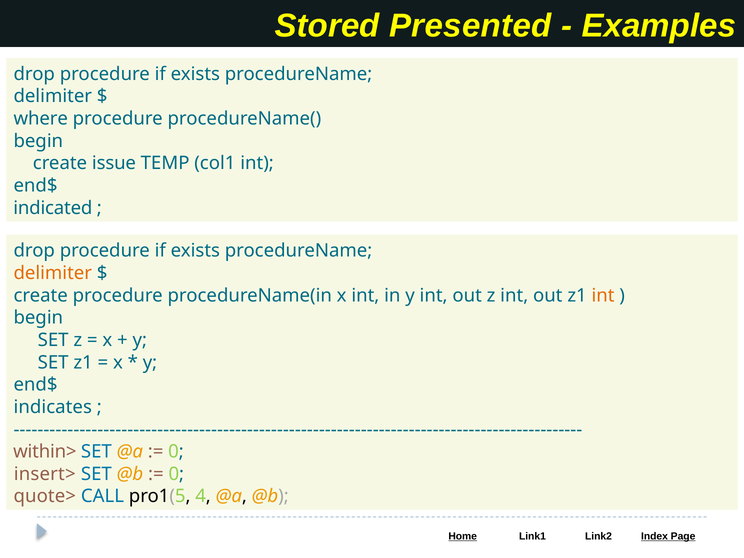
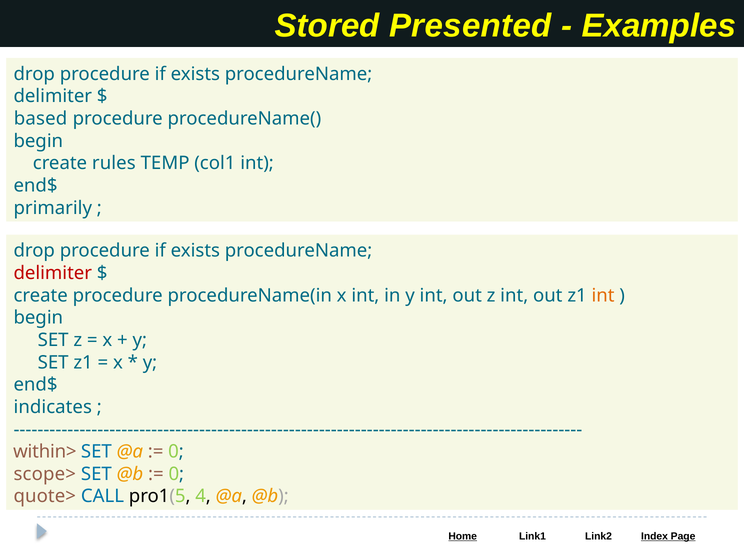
where: where -> based (41, 119)
issue: issue -> rules (114, 163)
indicated: indicated -> primarily (53, 208)
delimiter colour: orange -> red (53, 273)
insert>: insert> -> scope> (45, 474)
